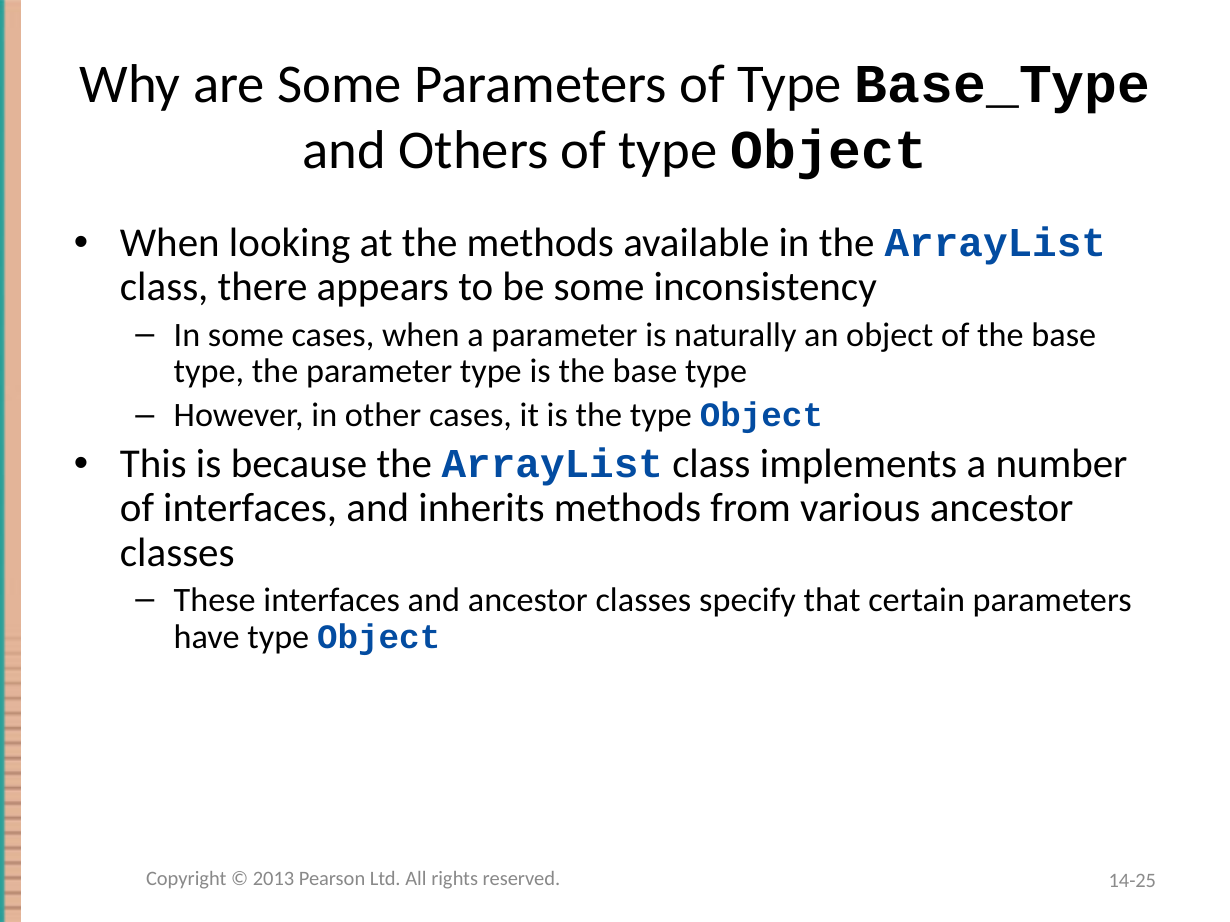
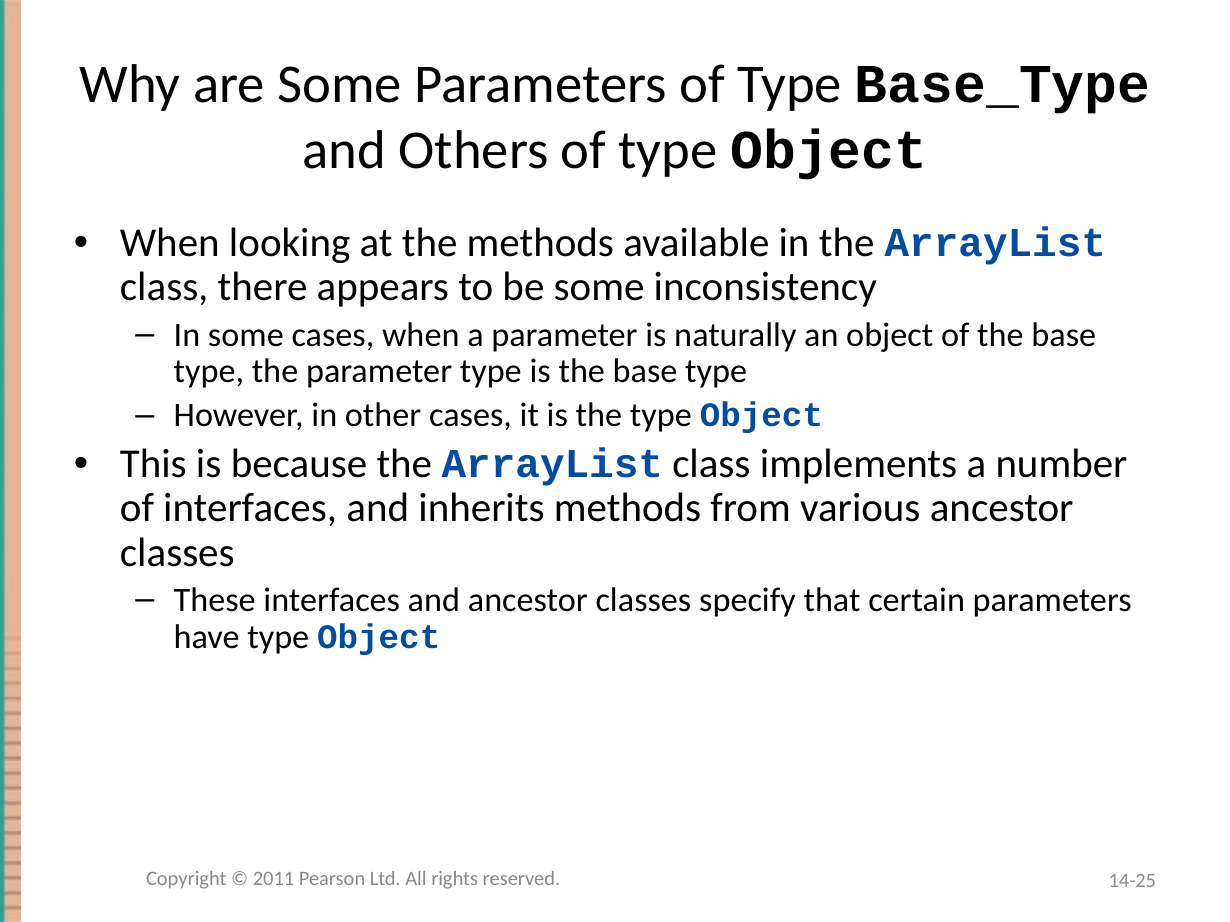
2013: 2013 -> 2011 (274, 879)
